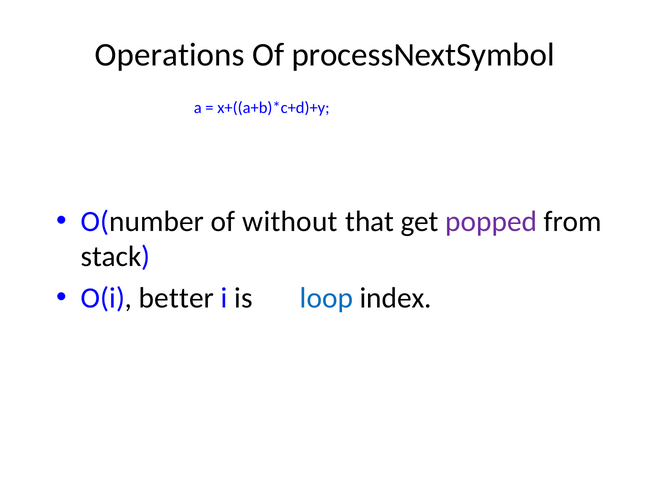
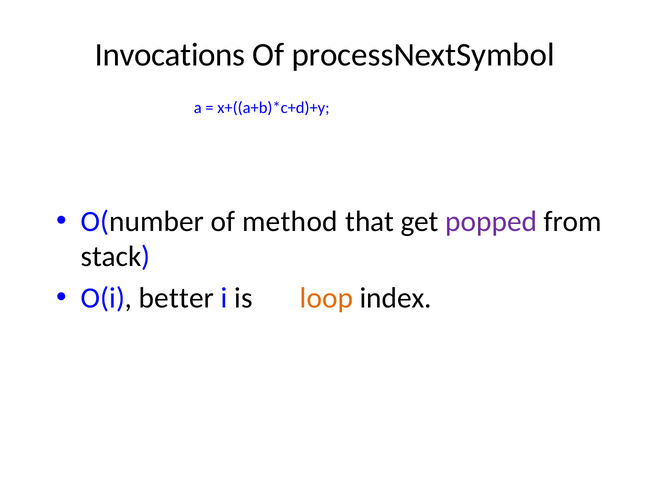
Operations: Operations -> Invocations (170, 55)
without: without -> method (290, 221)
loop colour: blue -> orange (326, 298)
